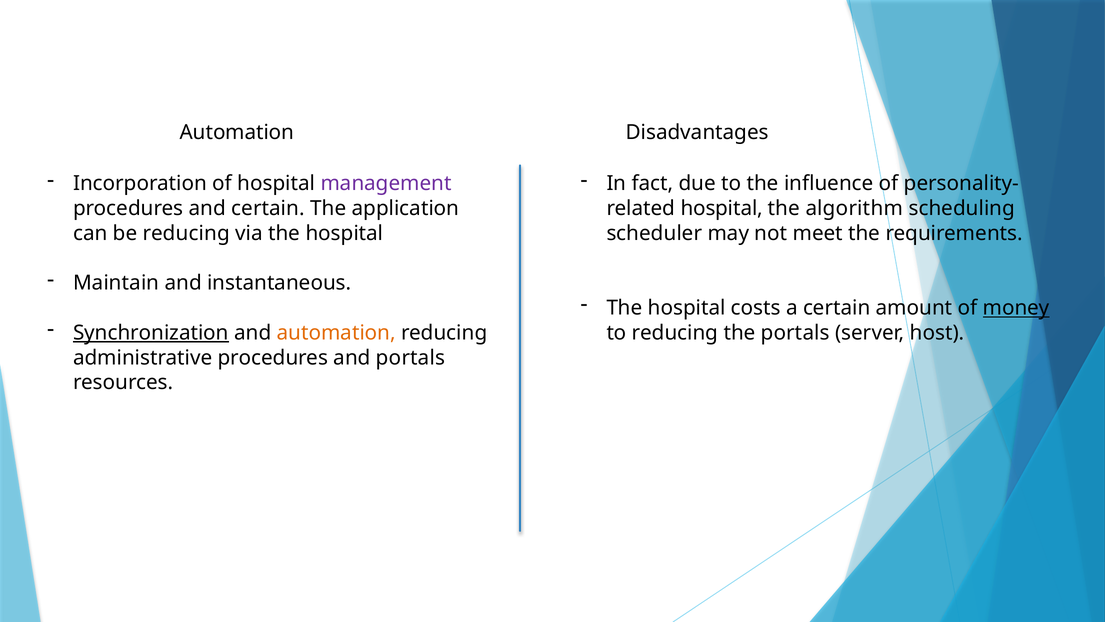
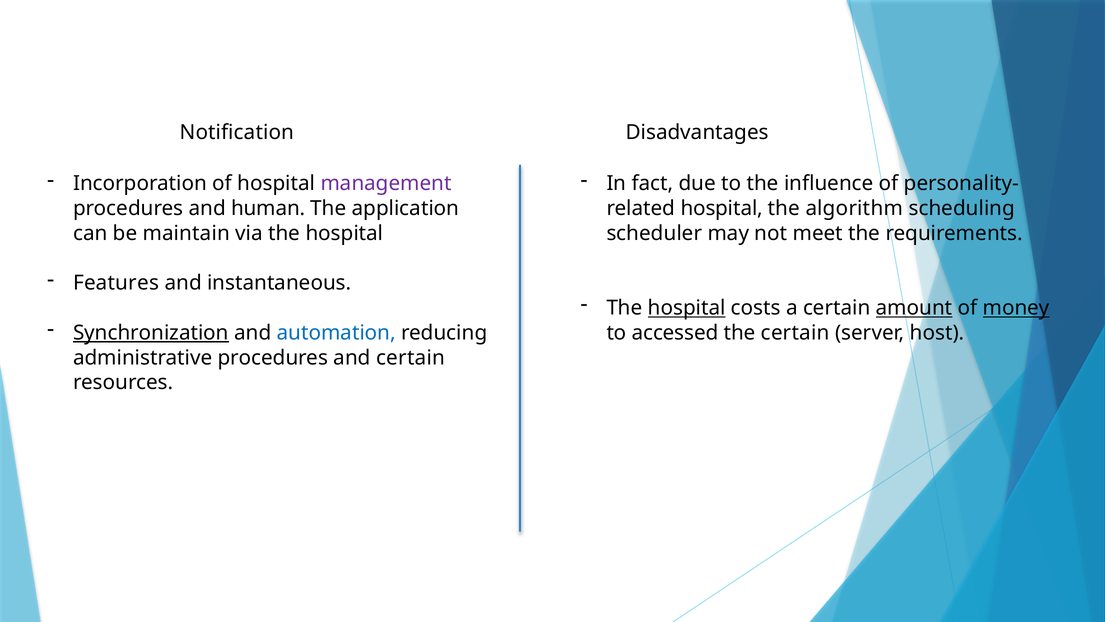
Automation: Automation -> Notification (237, 132)
and certain: certain -> human (268, 208)
be reducing: reducing -> maintain (186, 233)
Maintain: Maintain -> Features (116, 283)
hospital underline: none -> present (687, 308)
amount underline: none -> present (914, 308)
automation colour: orange -> blue (336, 333)
to reducing: reducing -> accessed (675, 333)
the portals: portals -> certain (795, 333)
and portals: portals -> certain (411, 358)
